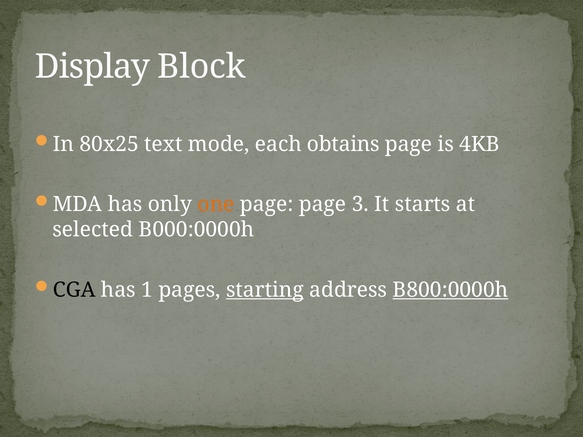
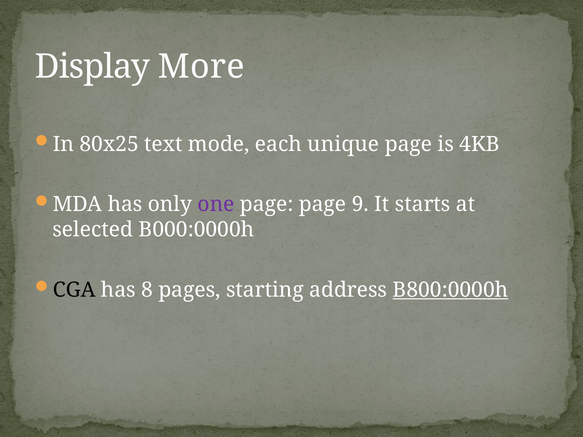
Block: Block -> More (201, 67)
obtains: obtains -> unique (343, 144)
one colour: orange -> purple (216, 204)
3: 3 -> 9 (360, 204)
1: 1 -> 8 (147, 290)
starting underline: present -> none (265, 290)
